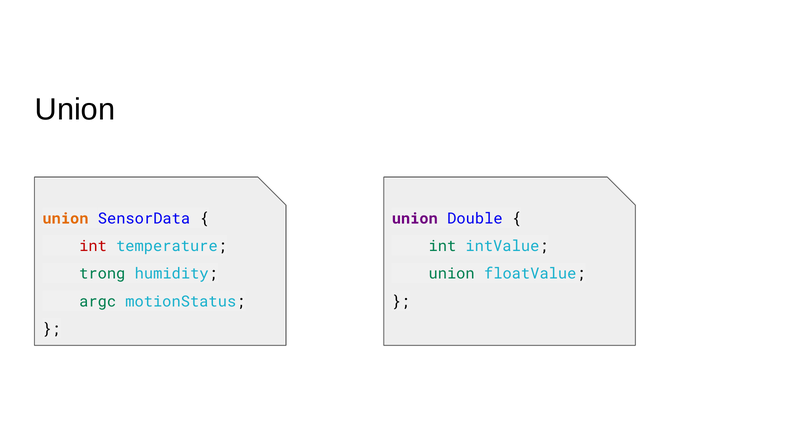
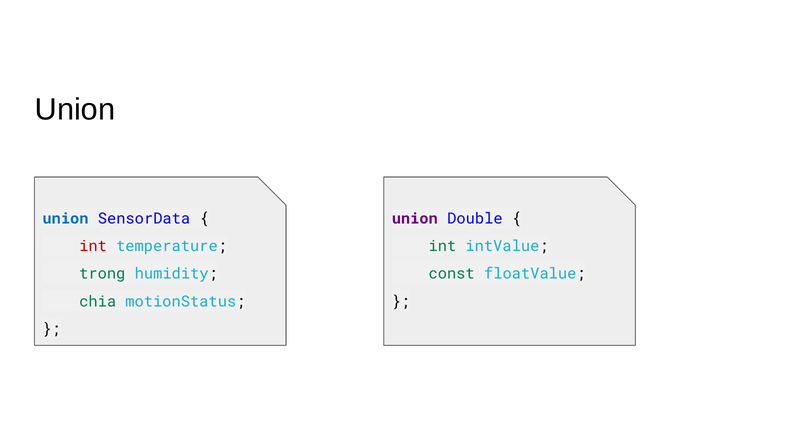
union colour: orange -> blue (65, 218)
union: union -> const (452, 274)
argc: argc -> chia (98, 302)
